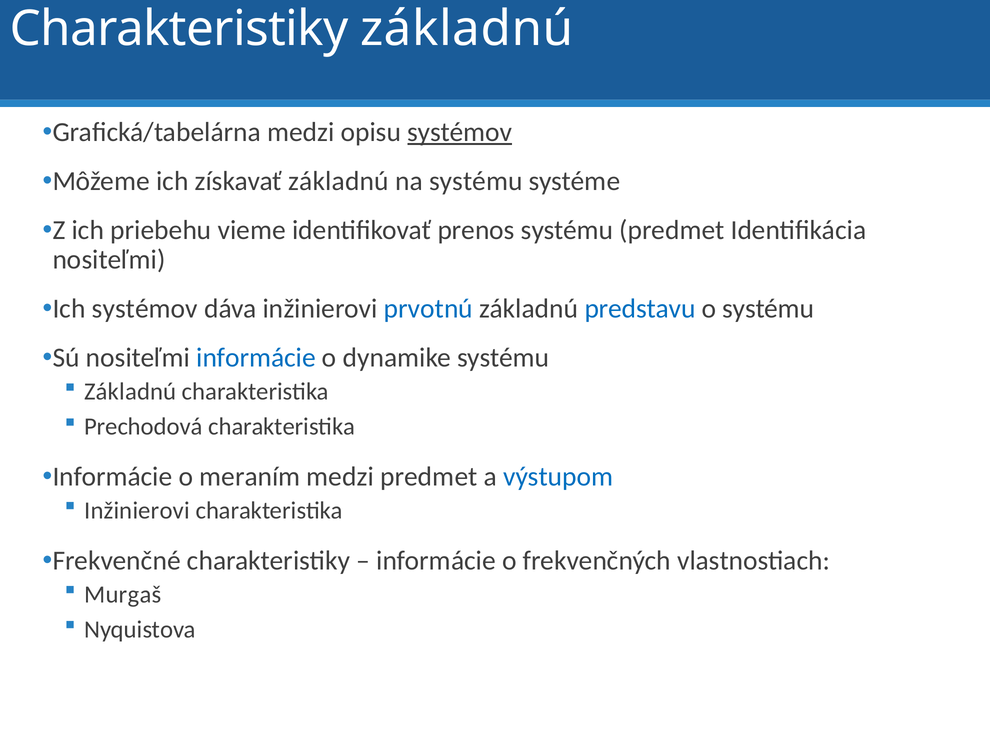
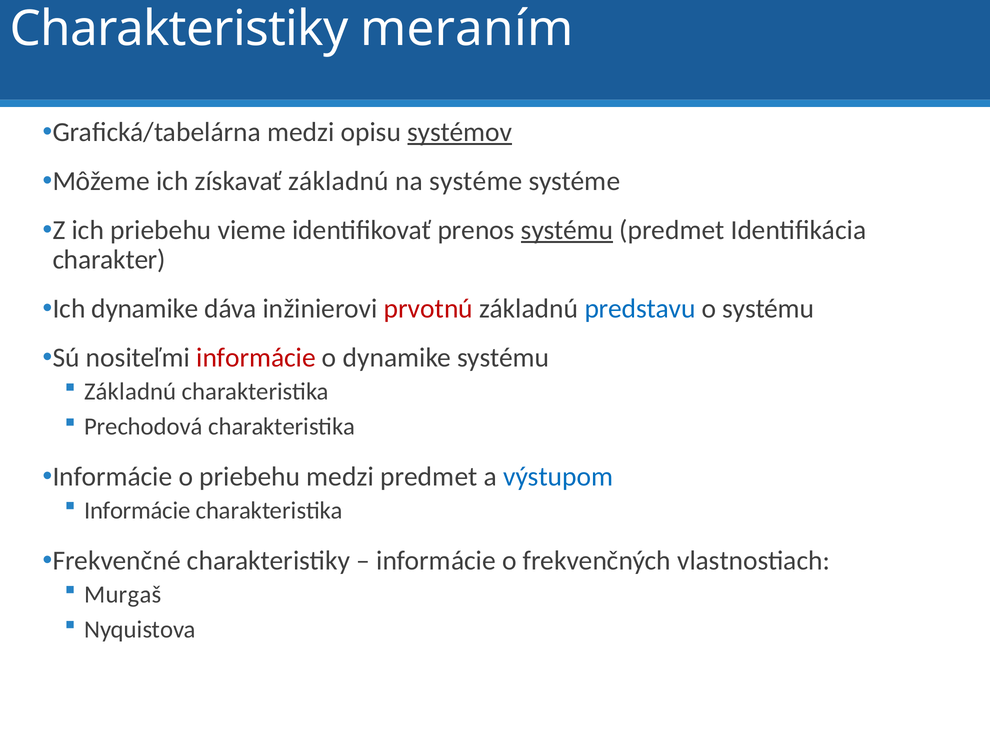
Charakteristiky základnú: základnú -> meraním (467, 29)
na systému: systému -> systéme (476, 181)
systému underline: none -> present (567, 230)
nositeľmi: nositeľmi -> charakter (109, 260)
Ich systémov: systémov -> dynamike (145, 309)
prvotnú colour: blue -> red (428, 309)
informácie colour: blue -> red (256, 358)
o meraním: meraním -> priebehu (250, 477)
Inžinierovi: Inžinierovi -> Informácie (137, 511)
